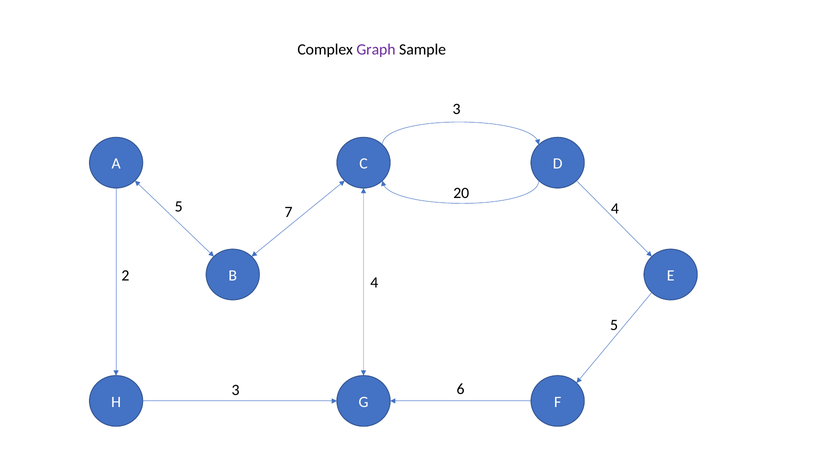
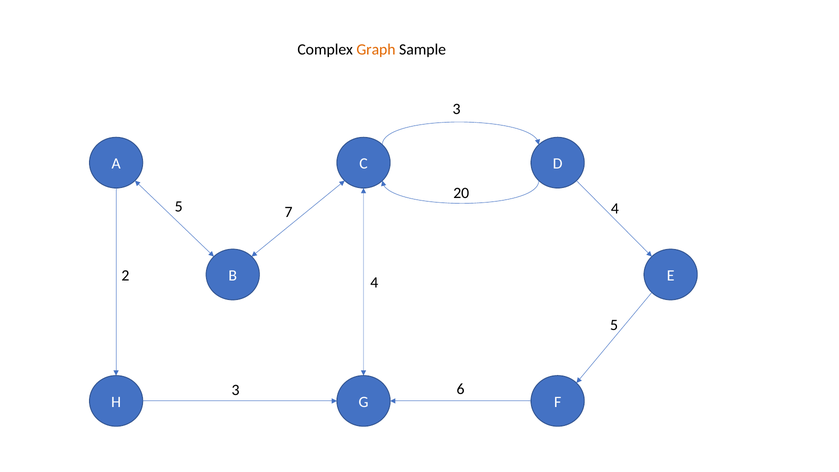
Graph colour: purple -> orange (376, 50)
